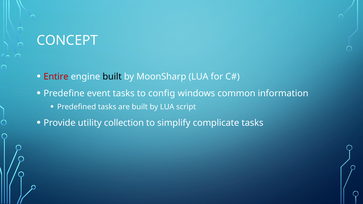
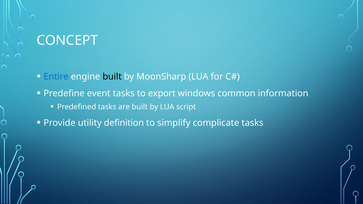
Entire colour: red -> blue (56, 77)
config: config -> export (162, 93)
collection: collection -> definition (124, 123)
